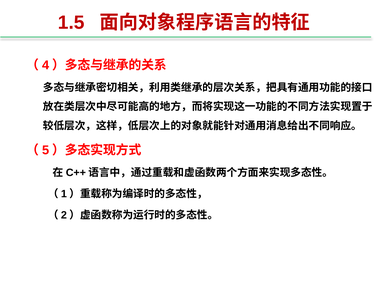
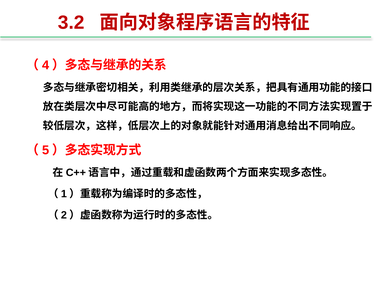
1.5: 1.5 -> 3.2 (71, 23)
